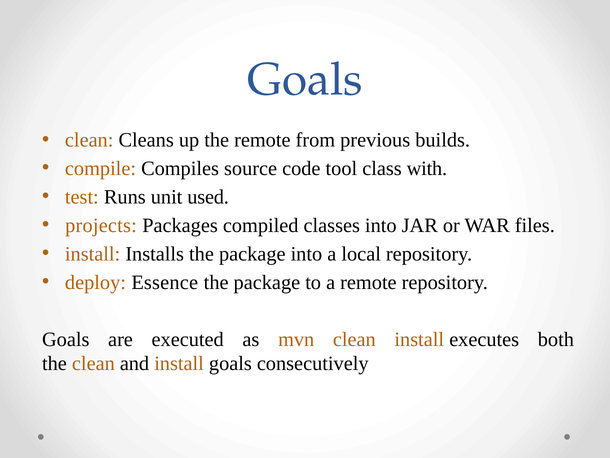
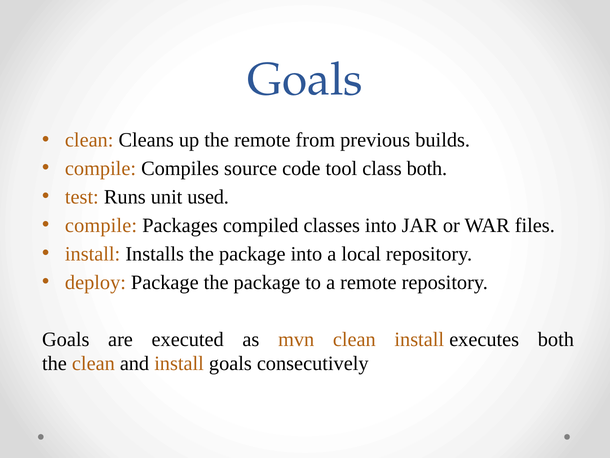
class with: with -> both (427, 168)
projects: projects -> compile (101, 225)
deploy Essence: Essence -> Package (165, 282)
